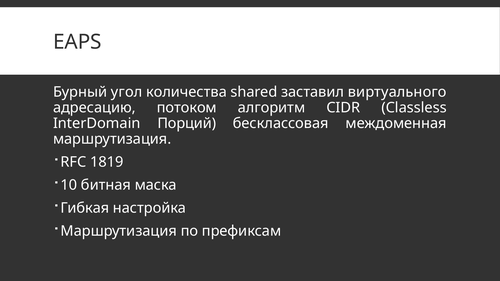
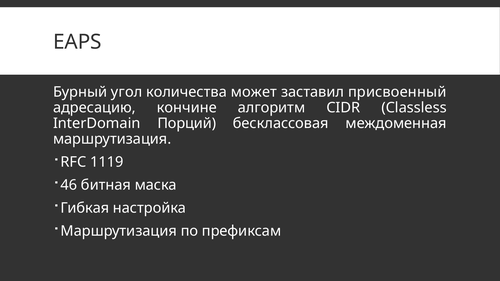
shared: shared -> может (254, 92)
виртуального: виртуального -> присвоенный (397, 92)
потоком: потоком -> кончине (187, 108)
1819: 1819 -> 1119 (107, 162)
10: 10 -> 46 (69, 185)
